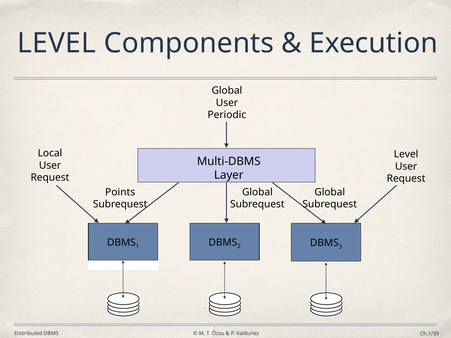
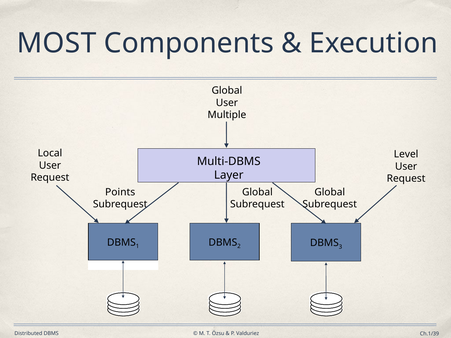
LEVEL: LEVEL -> MOST (57, 43)
Periodic: Periodic -> Multiple (227, 115)
